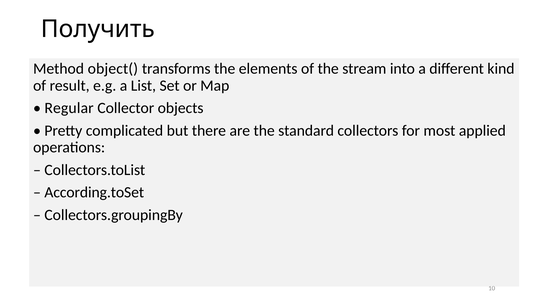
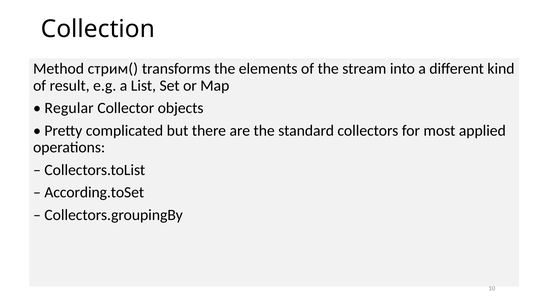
Получить: Получить -> Collection (98, 29)
object(: object( -> стрим( (113, 69)
